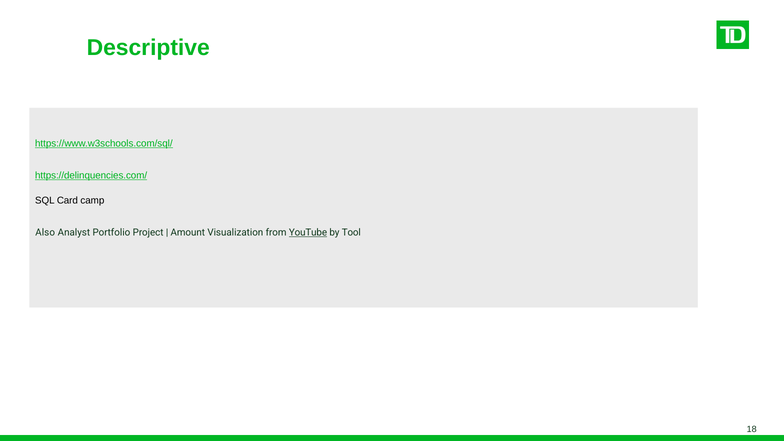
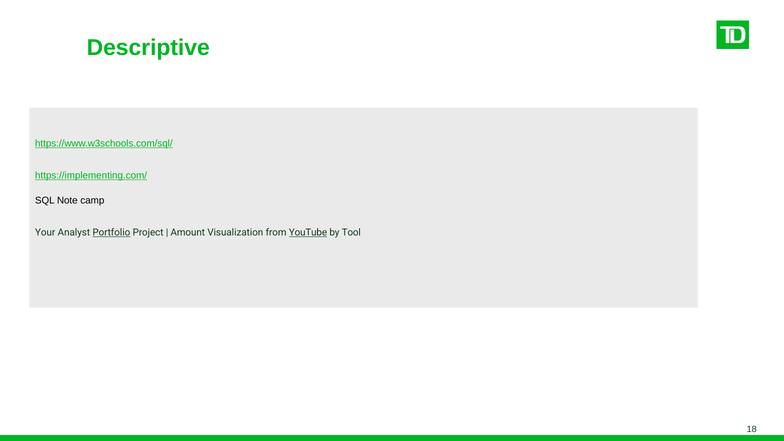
https://delinquencies.com/: https://delinquencies.com/ -> https://implementing.com/ (91, 175)
Card: Card -> Note (67, 201)
Also: Also -> Your (45, 233)
Portfolio underline: none -> present (111, 233)
